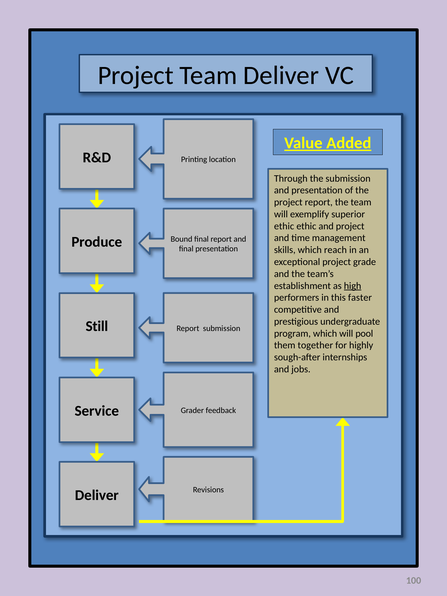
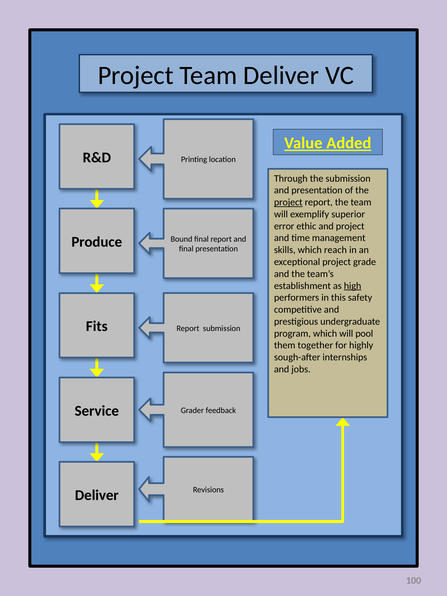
project underline: none -> present (288, 202)
ethic: ethic -> error (284, 226)
faster: faster -> safety (360, 298)
Still: Still -> Fits (97, 326)
